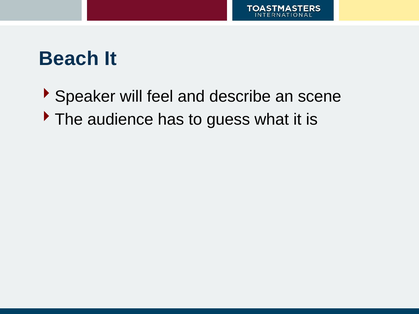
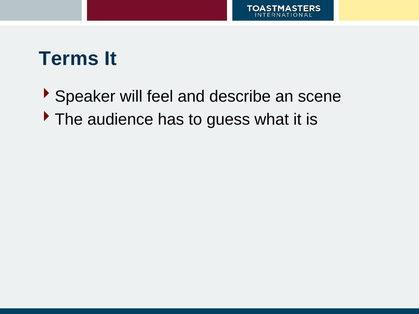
Beach: Beach -> Terms (69, 59)
